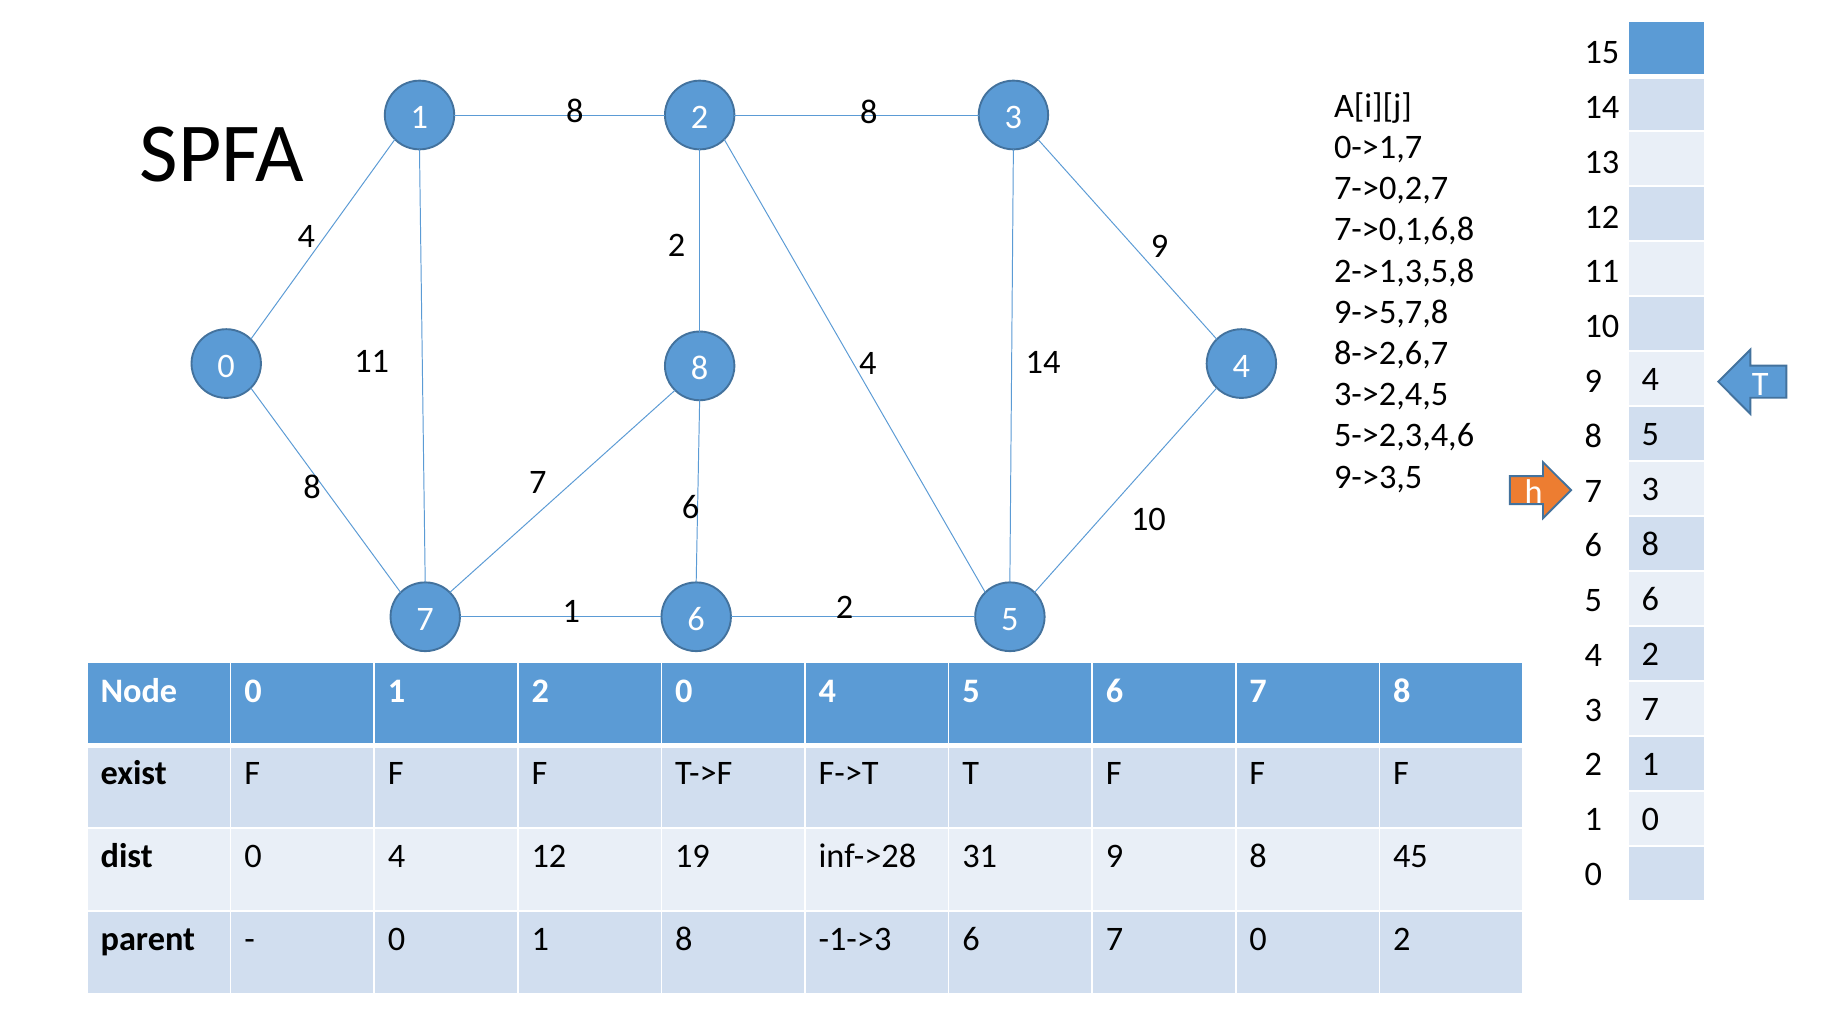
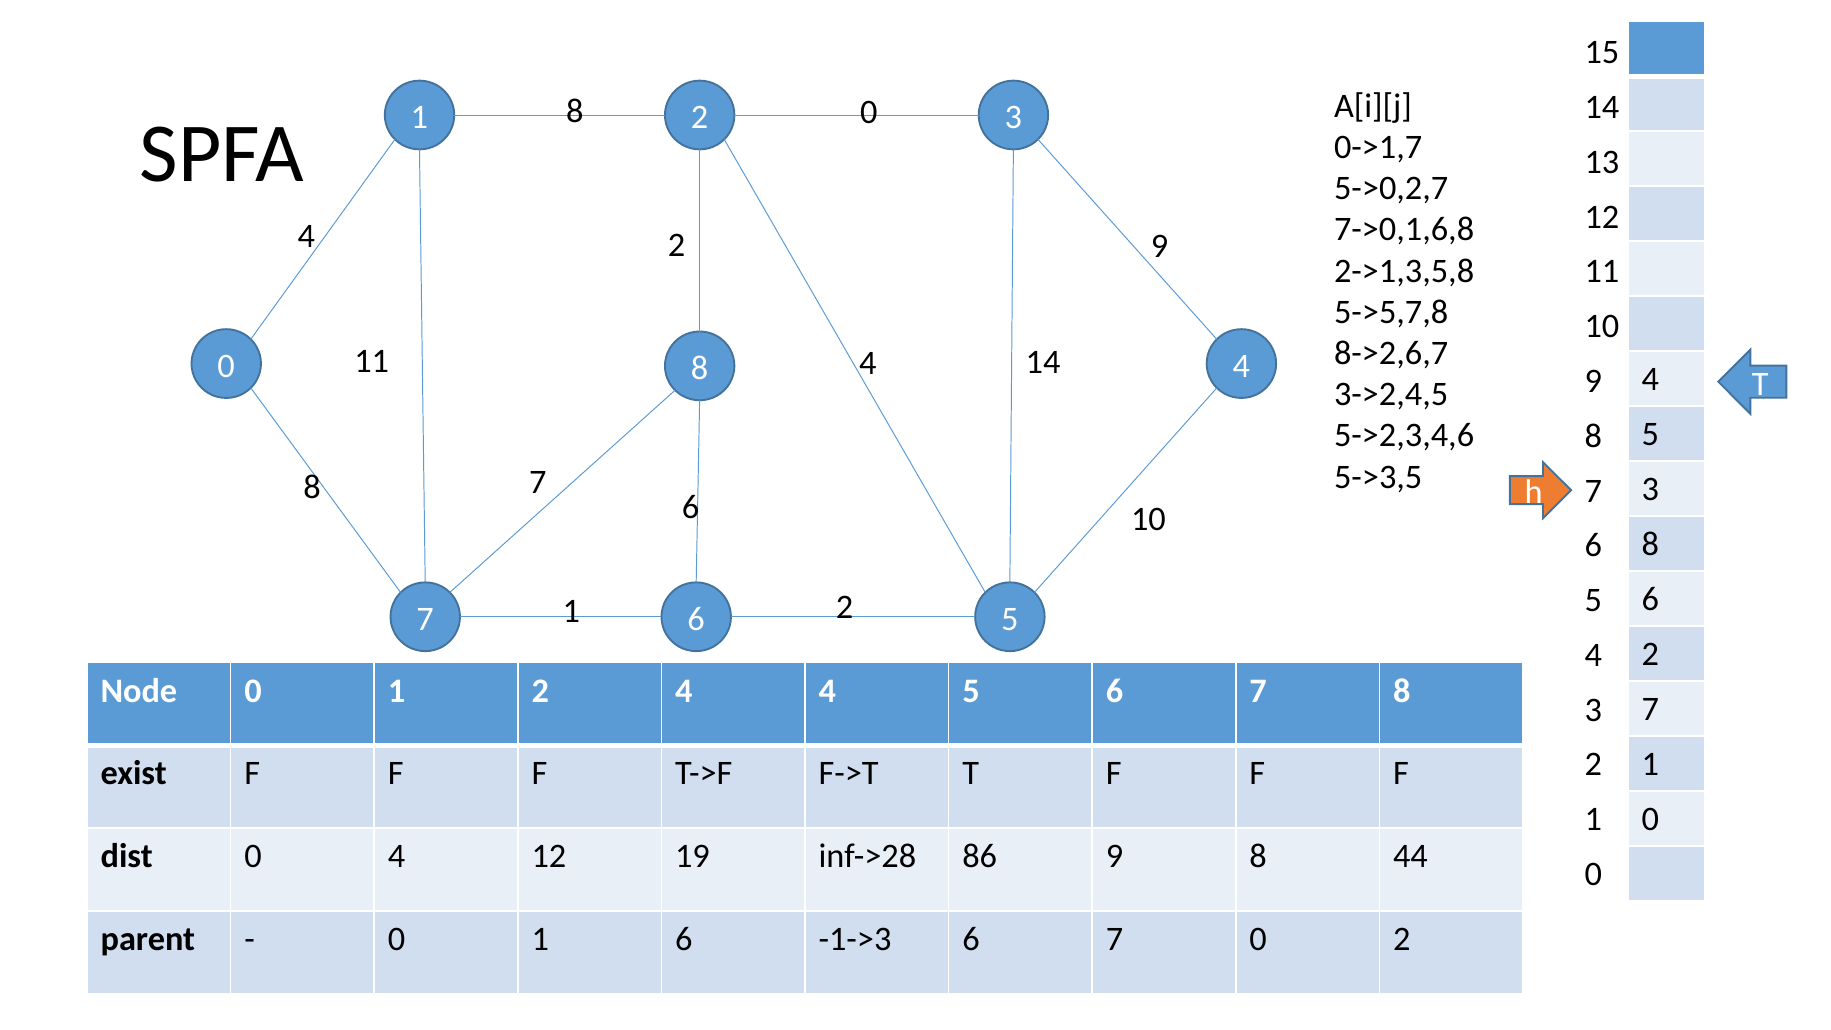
8 8: 8 -> 0 (869, 113)
7->0,2,7: 7->0,2,7 -> 5->0,2,7 (1391, 188)
9->5,7,8: 9->5,7,8 -> 5->5,7,8 (1391, 312)
9->3,5: 9->3,5 -> 5->3,5 (1378, 477)
1 2 0: 0 -> 4 (684, 691)
31: 31 -> 86 (980, 856)
45: 45 -> 44 (1410, 856)
1 8: 8 -> 6 (684, 939)
